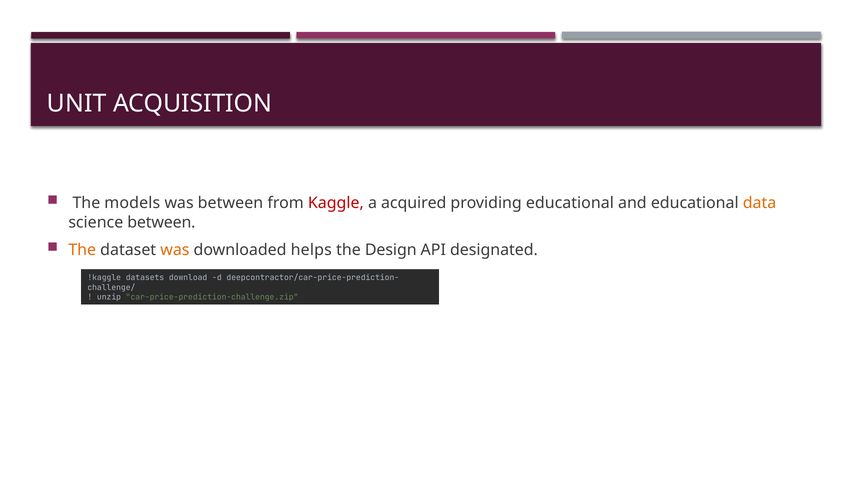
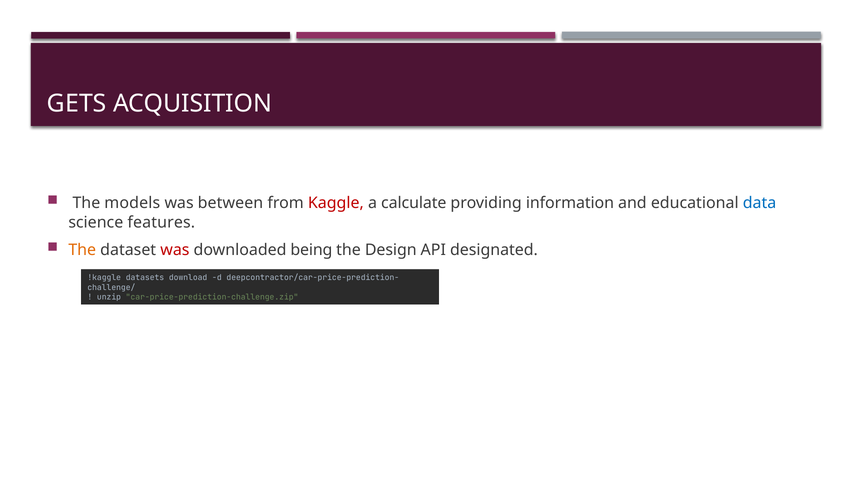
UNIT: UNIT -> GETS (77, 103)
acquired: acquired -> calculate (414, 203)
providing educational: educational -> information (570, 203)
data colour: orange -> blue (760, 203)
science between: between -> features (161, 222)
was colour: orange -> red (175, 250)
helps: helps -> being (311, 250)
